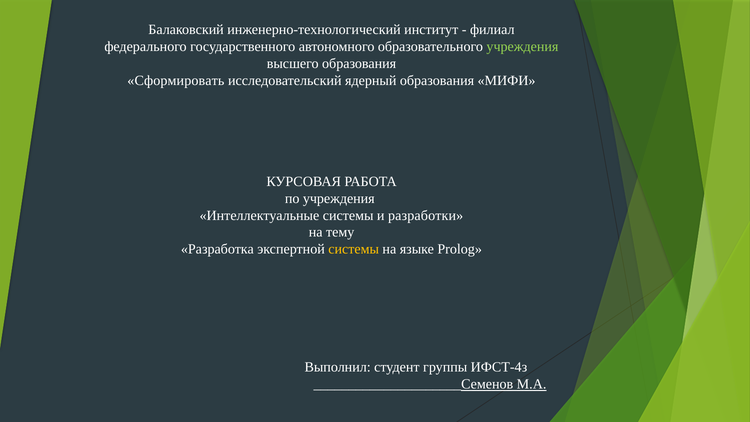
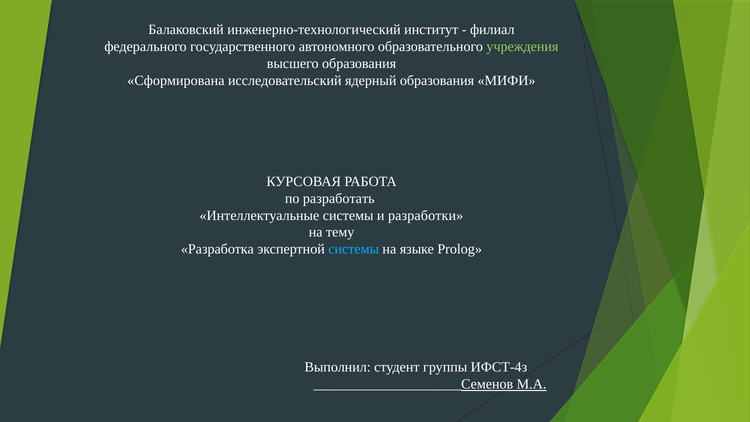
Сформировать: Сформировать -> Сформирована (176, 80)
по учреждения: учреждения -> разработать (339, 198)
системы colour: yellow -> light blue (354, 249)
